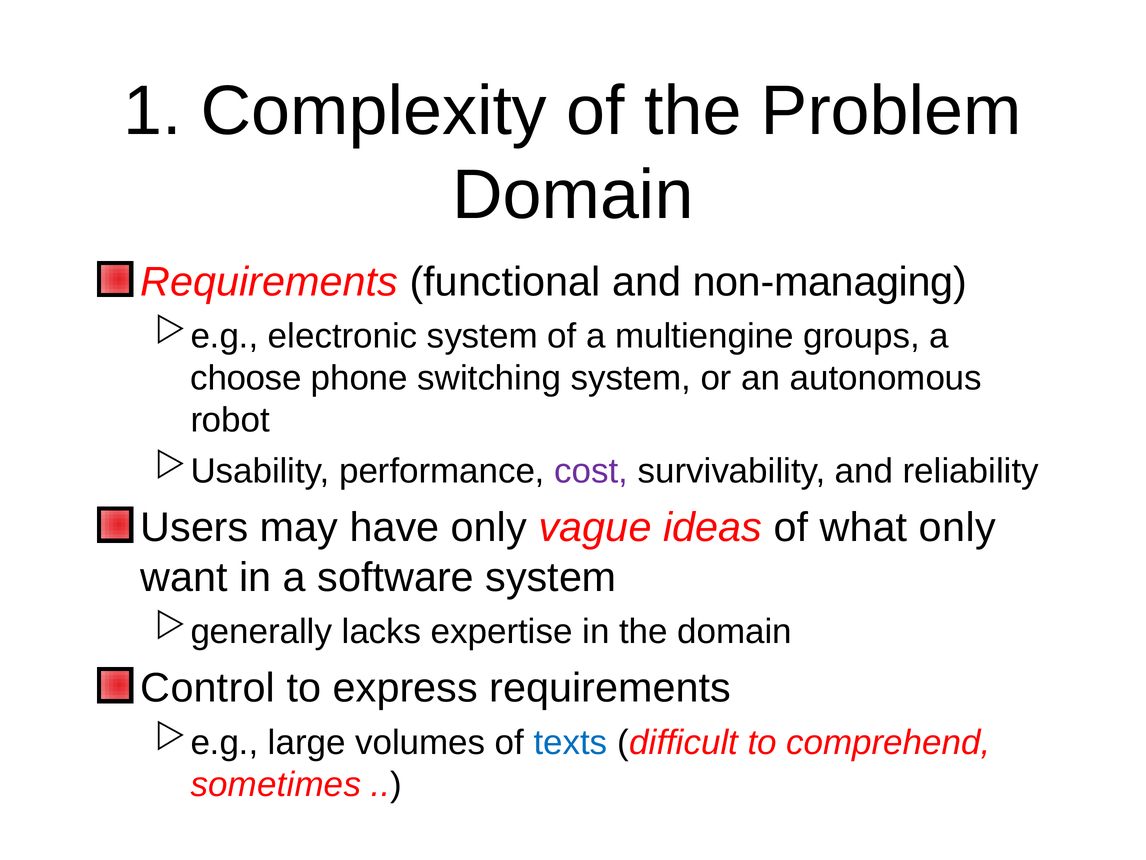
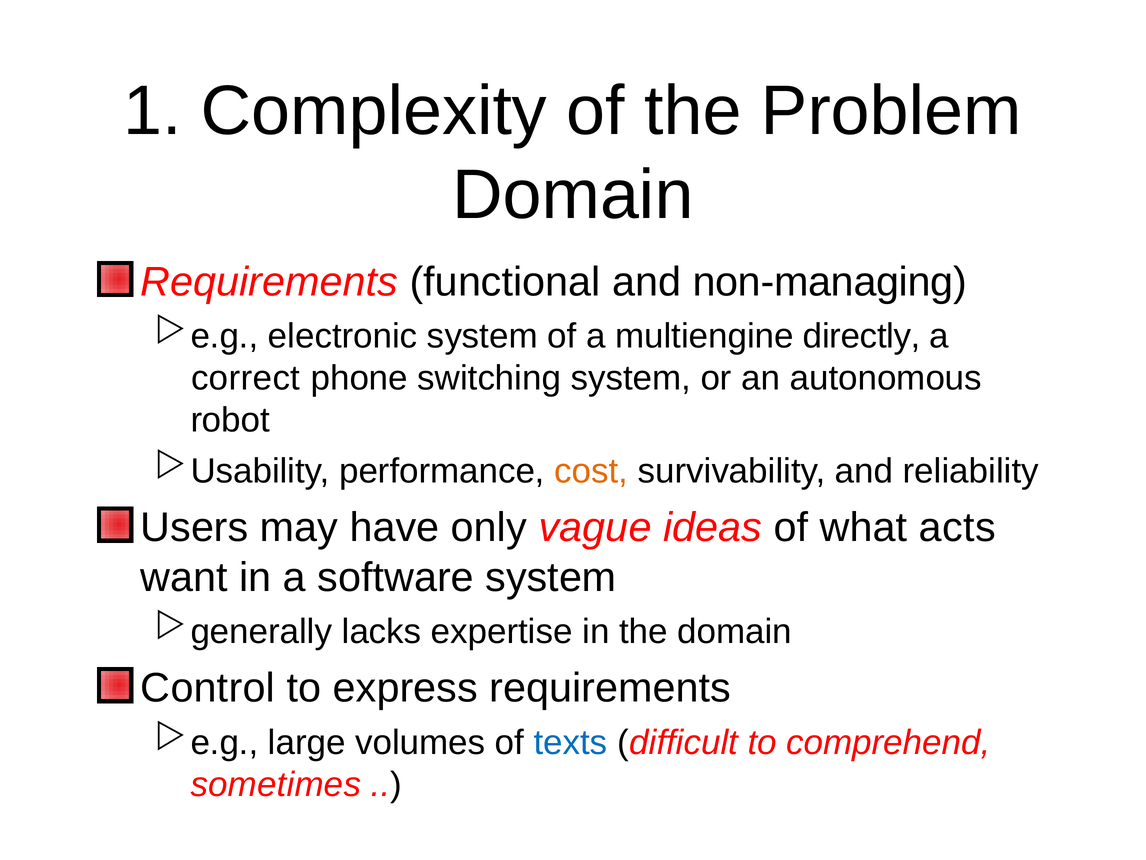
groups: groups -> directly (862, 336)
choose: choose -> correct (246, 378)
cost colour: purple -> orange (591, 471)
what only: only -> acts (958, 527)
